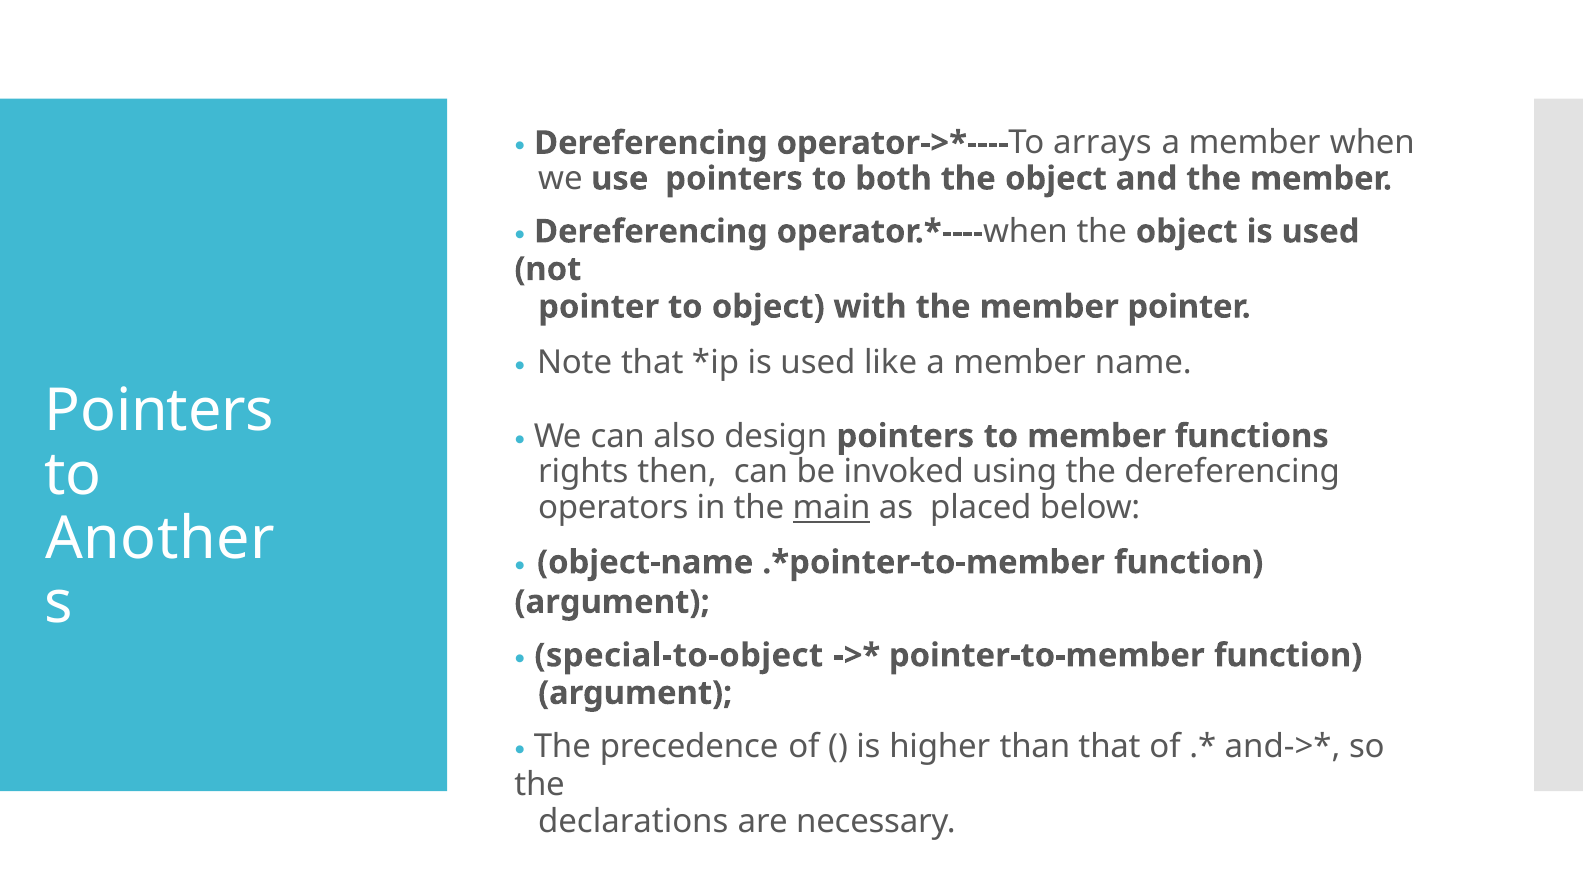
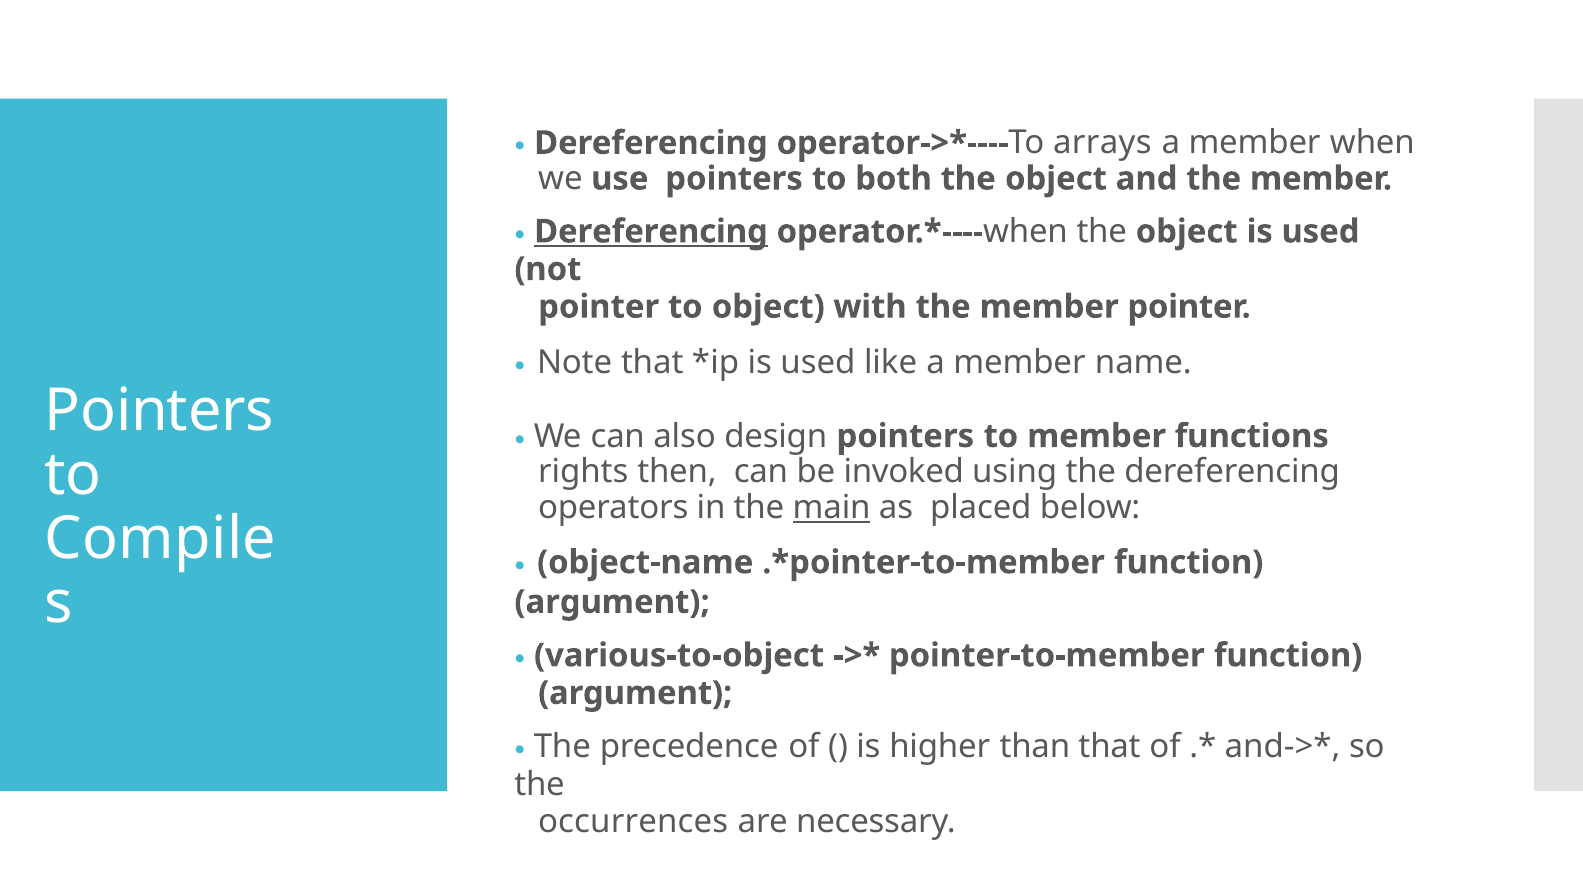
Dereferencing underline: none -> present (651, 231)
Another: Another -> Compile (160, 539)
special-to-object: special-to-object -> various-to-object (679, 655)
declarations: declarations -> occurrences (633, 821)
